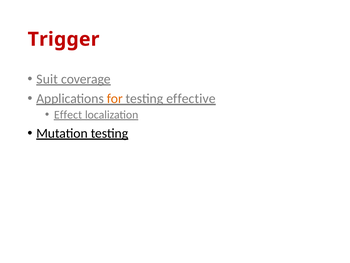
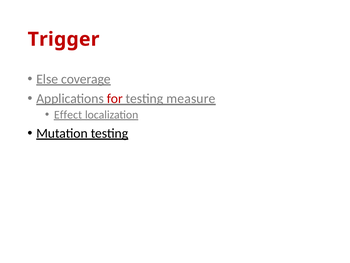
Suit: Suit -> Else (47, 79)
for colour: orange -> red (115, 98)
effective: effective -> measure (191, 98)
